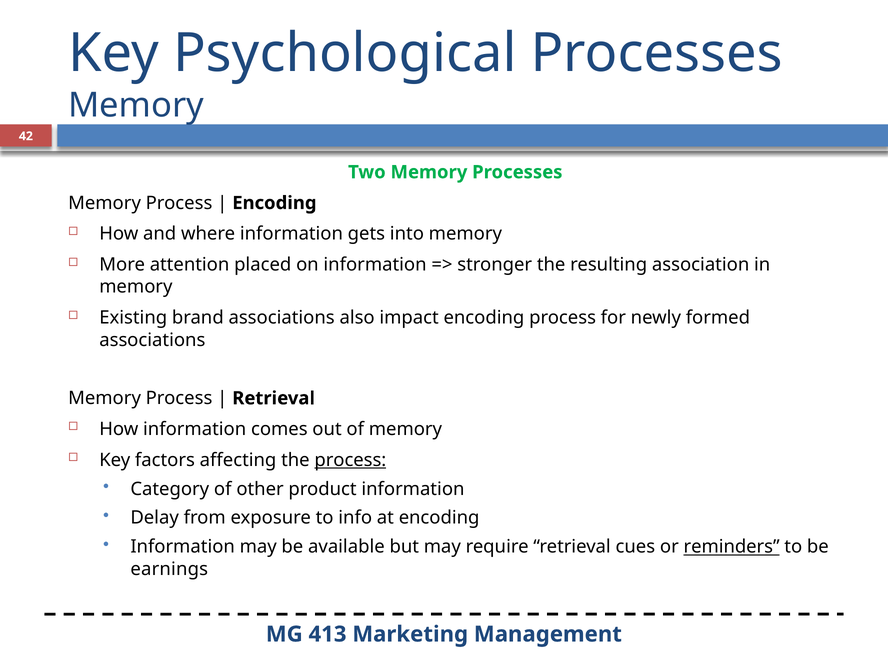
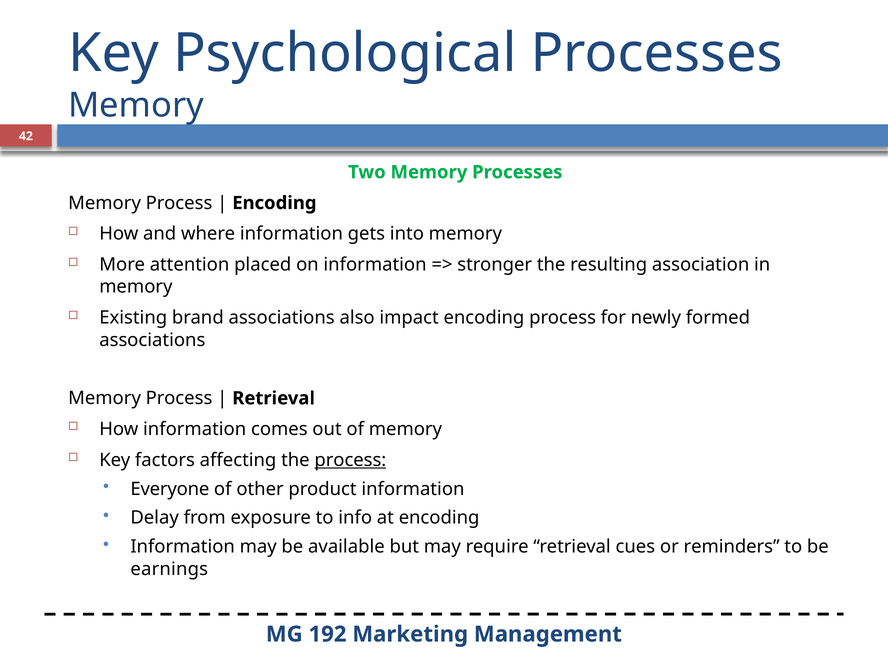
Category: Category -> Everyone (170, 489)
reminders underline: present -> none (732, 547)
413: 413 -> 192 (328, 634)
